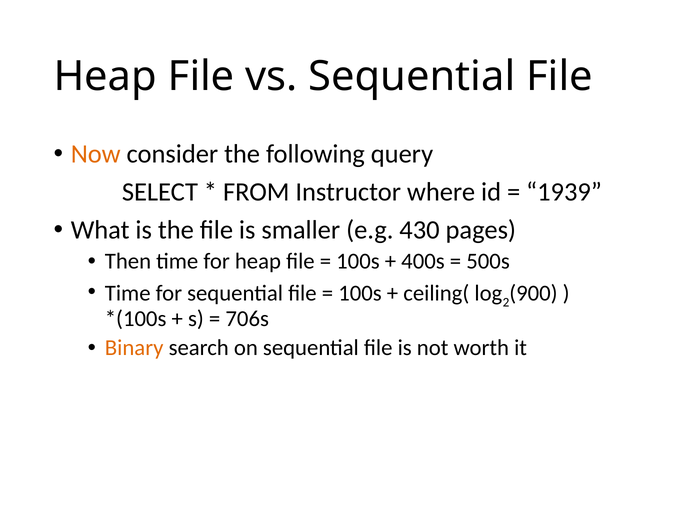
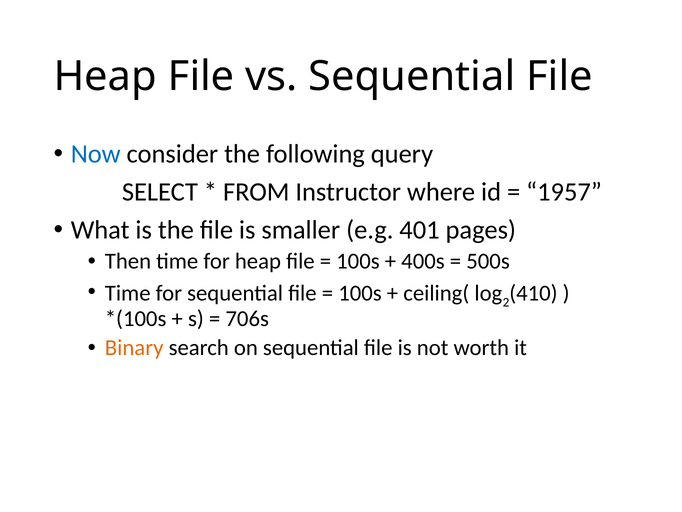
Now colour: orange -> blue (96, 154)
1939: 1939 -> 1957 (564, 192)
430: 430 -> 401 (419, 230)
900: 900 -> 410 (533, 293)
